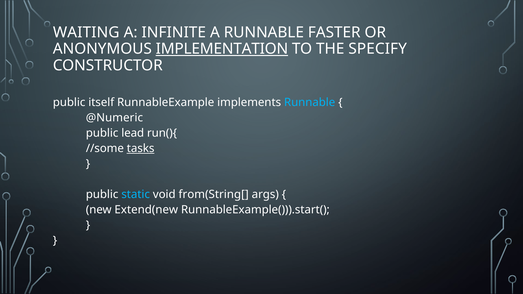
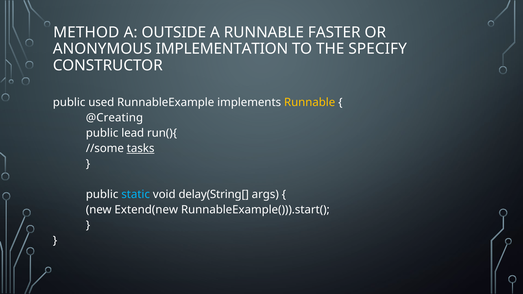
WAITING: WAITING -> METHOD (86, 32)
INFINITE: INFINITE -> OUTSIDE (174, 32)
IMPLEMENTATION underline: present -> none (222, 49)
itself: itself -> used (101, 103)
Runnable colour: light blue -> yellow (310, 103)
@Numeric: @Numeric -> @Creating (114, 118)
from(String[: from(String[ -> delay(String[ (214, 195)
